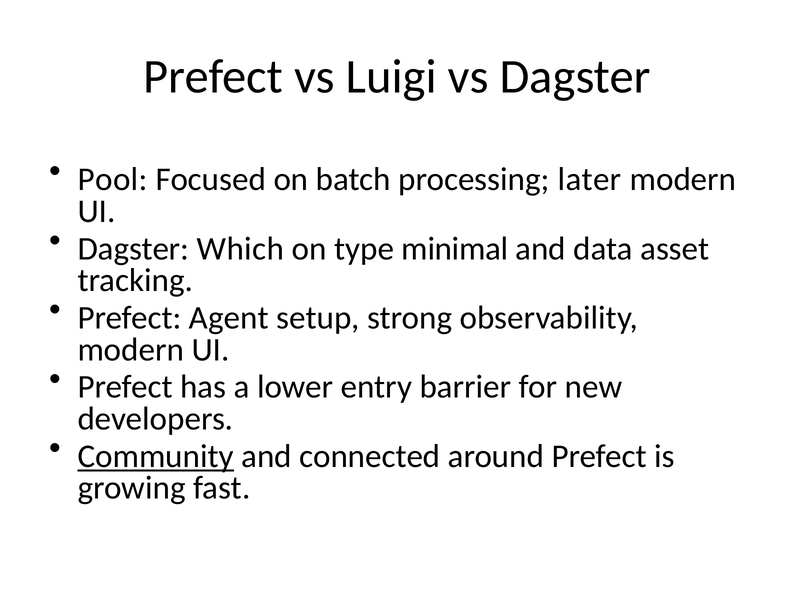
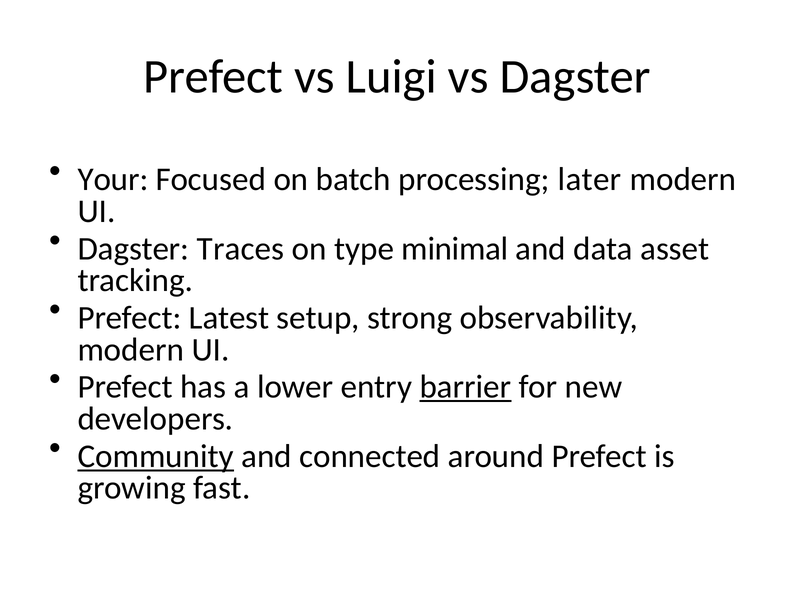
Pool: Pool -> Your (113, 179)
Which: Which -> Traces (241, 249)
Agent: Agent -> Latest (229, 318)
barrier underline: none -> present (466, 387)
